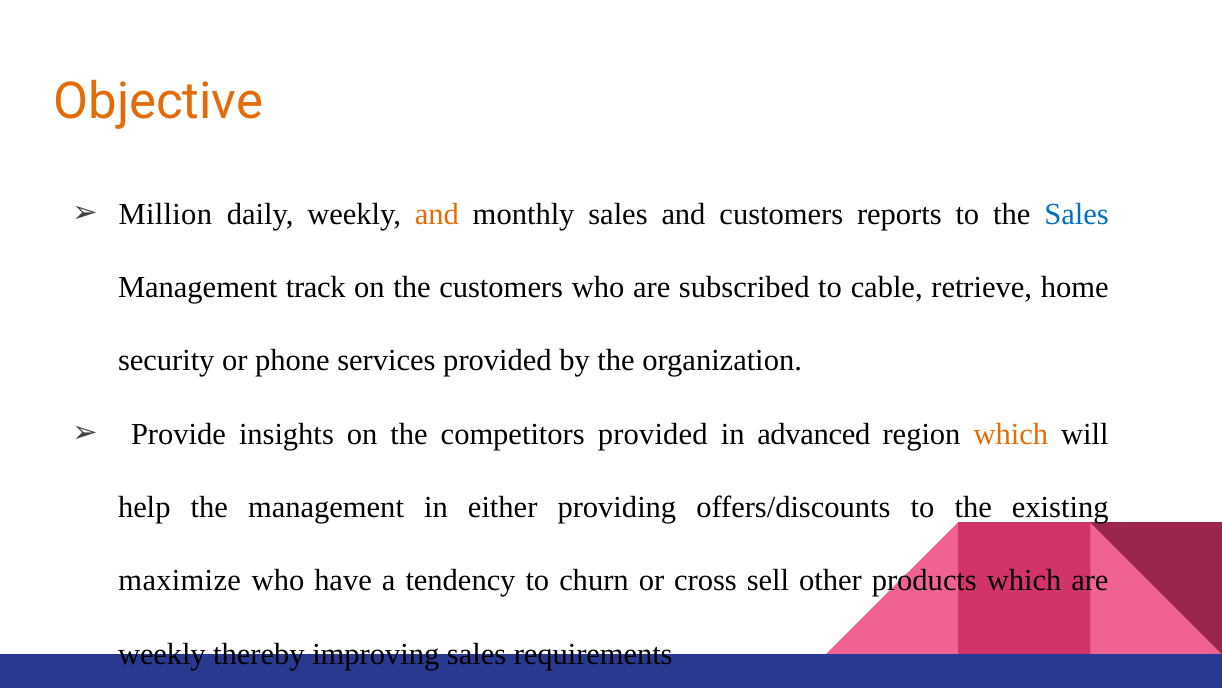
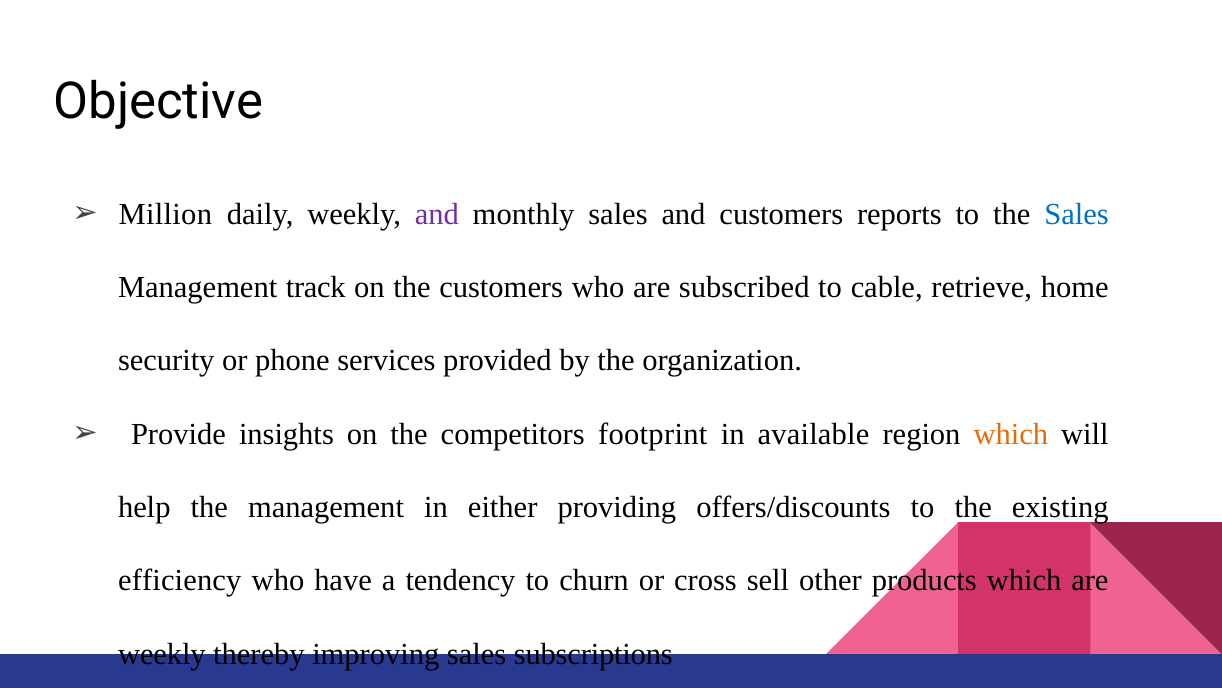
Objective colour: orange -> black (159, 101)
and colour: orange -> purple (437, 214)
competitors provided: provided -> footprint (653, 434)
advanced: advanced -> available (814, 434)
maximize: maximize -> efficiency (180, 580)
requirements: requirements -> subscriptions (593, 654)
